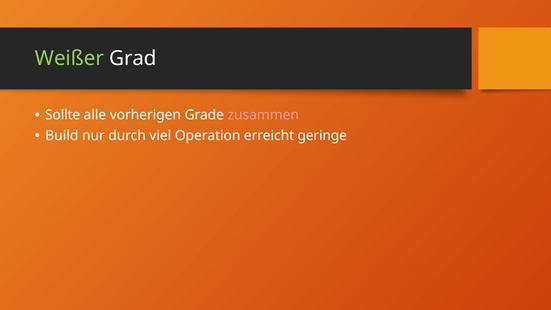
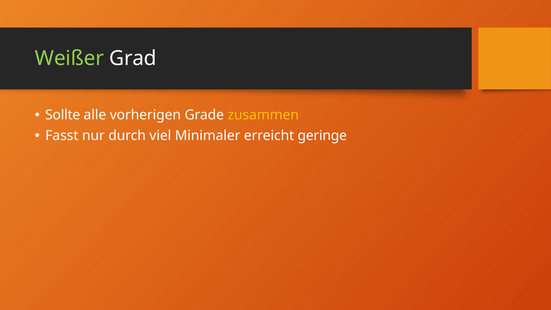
zusammen colour: pink -> yellow (263, 115)
Build: Build -> Fasst (62, 136)
Operation: Operation -> Minimaler (208, 136)
